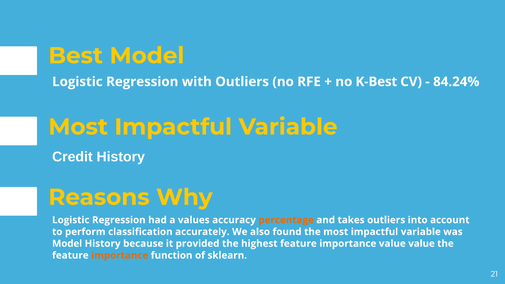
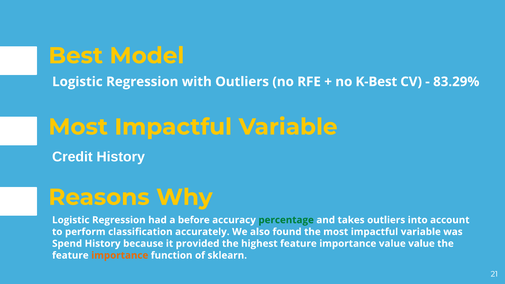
84.24%: 84.24% -> 83.29% (456, 82)
values: values -> before (194, 220)
percentage colour: orange -> green (286, 220)
Model: Model -> Spend (67, 244)
